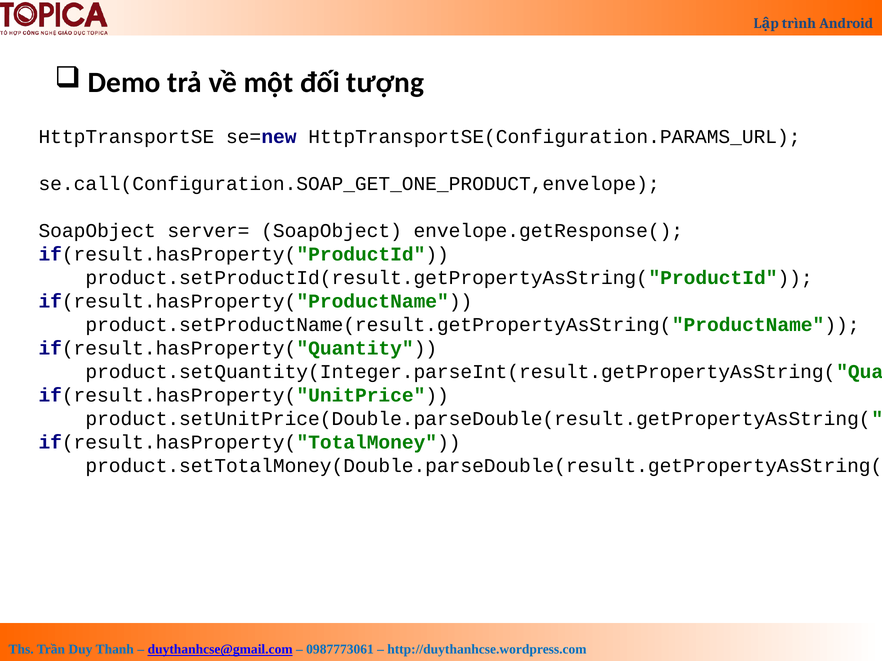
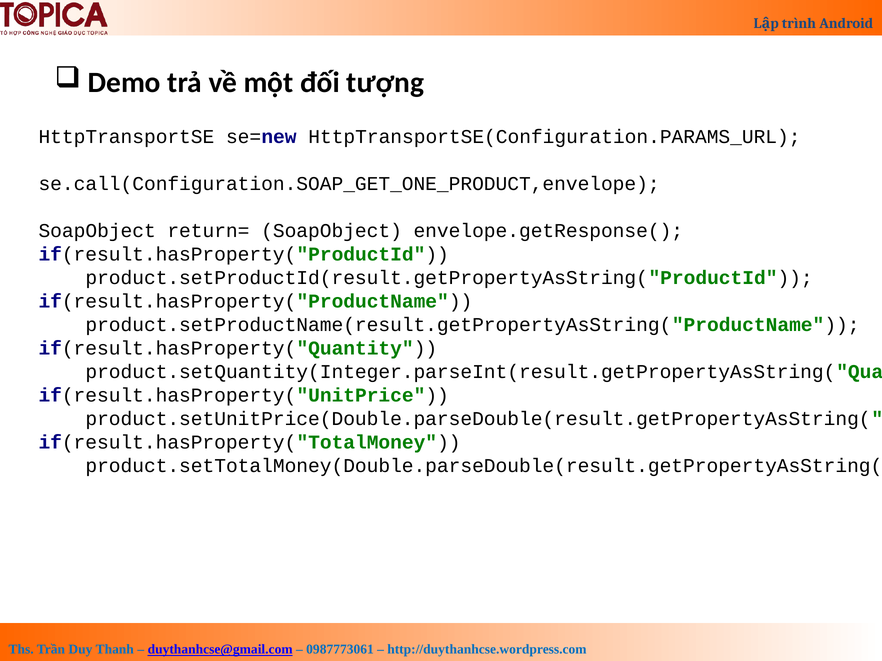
server=: server= -> return= (208, 231)
